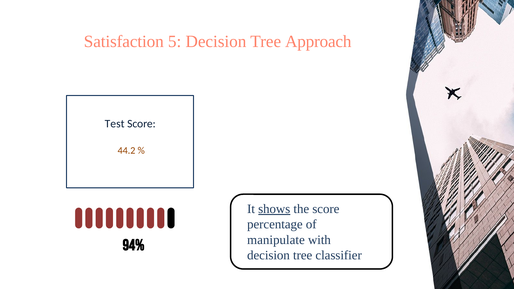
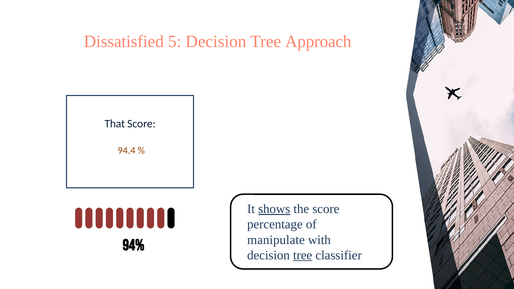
Satisfaction: Satisfaction -> Dissatisfied (124, 42)
Test: Test -> That (115, 124)
44.2: 44.2 -> 94.4 (127, 151)
tree underline: none -> present (303, 255)
